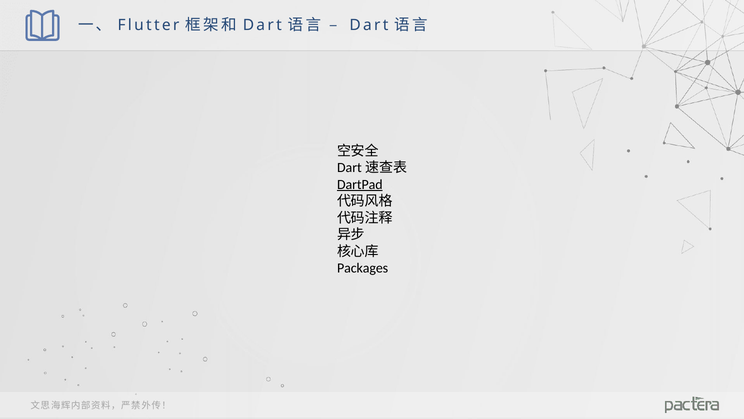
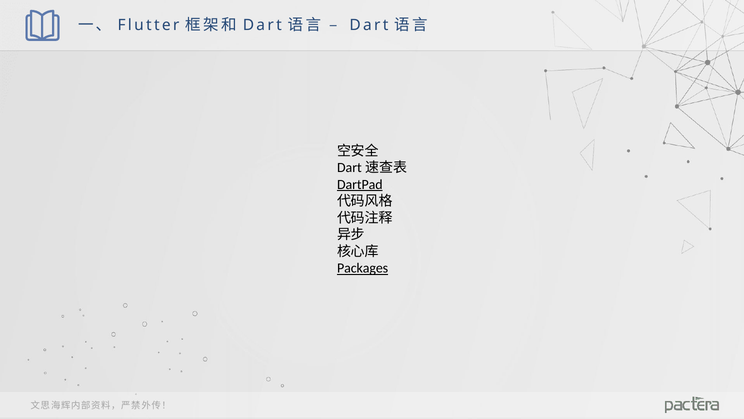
Packages underline: none -> present (363, 268)
